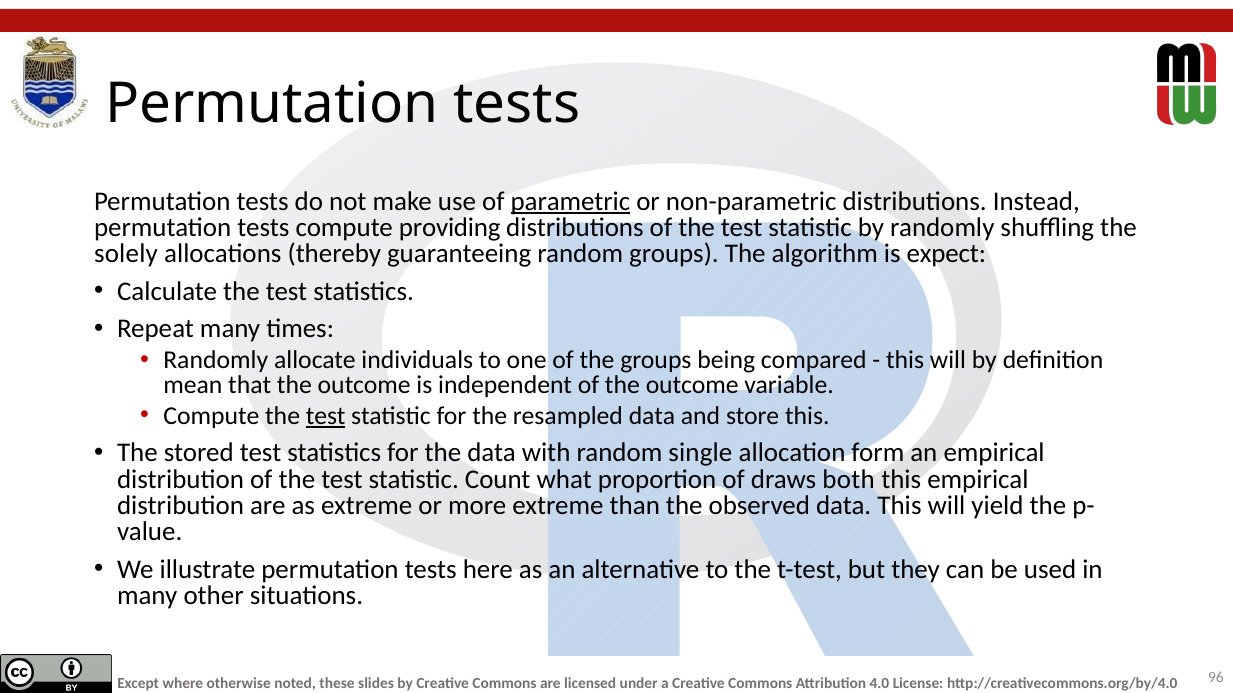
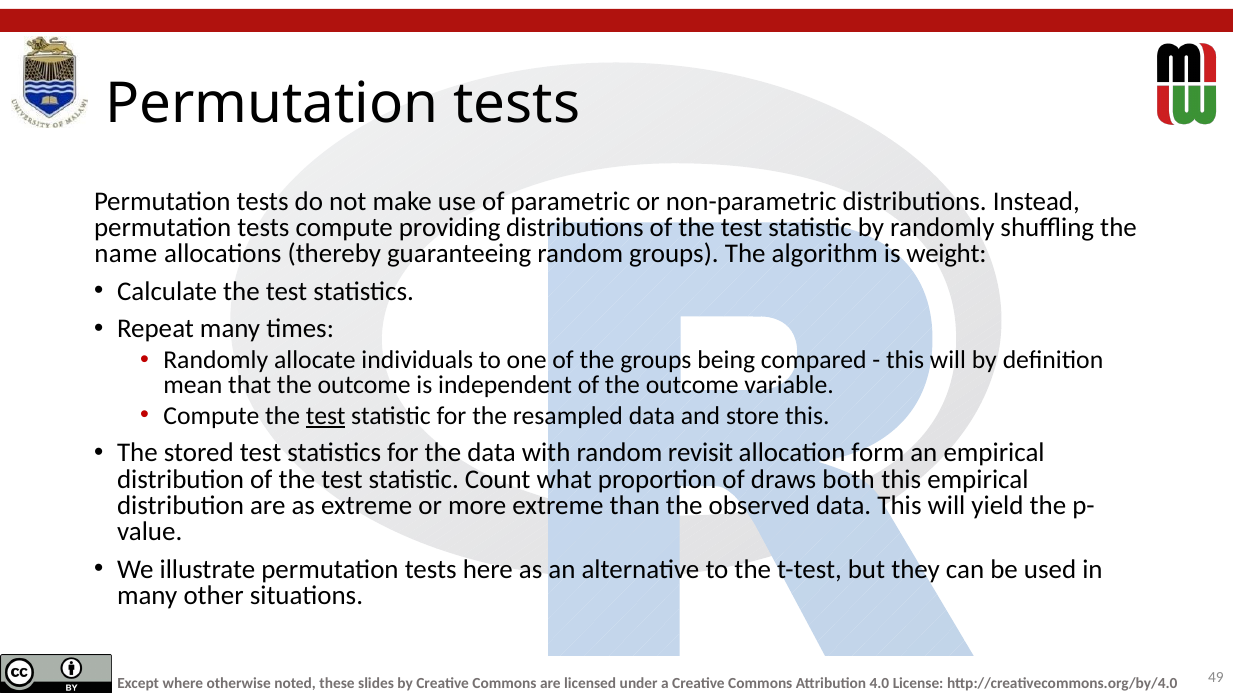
parametric underline: present -> none (570, 201)
solely: solely -> name (126, 254)
expect: expect -> weight (946, 254)
single: single -> revisit (701, 453)
96: 96 -> 49 (1216, 678)
